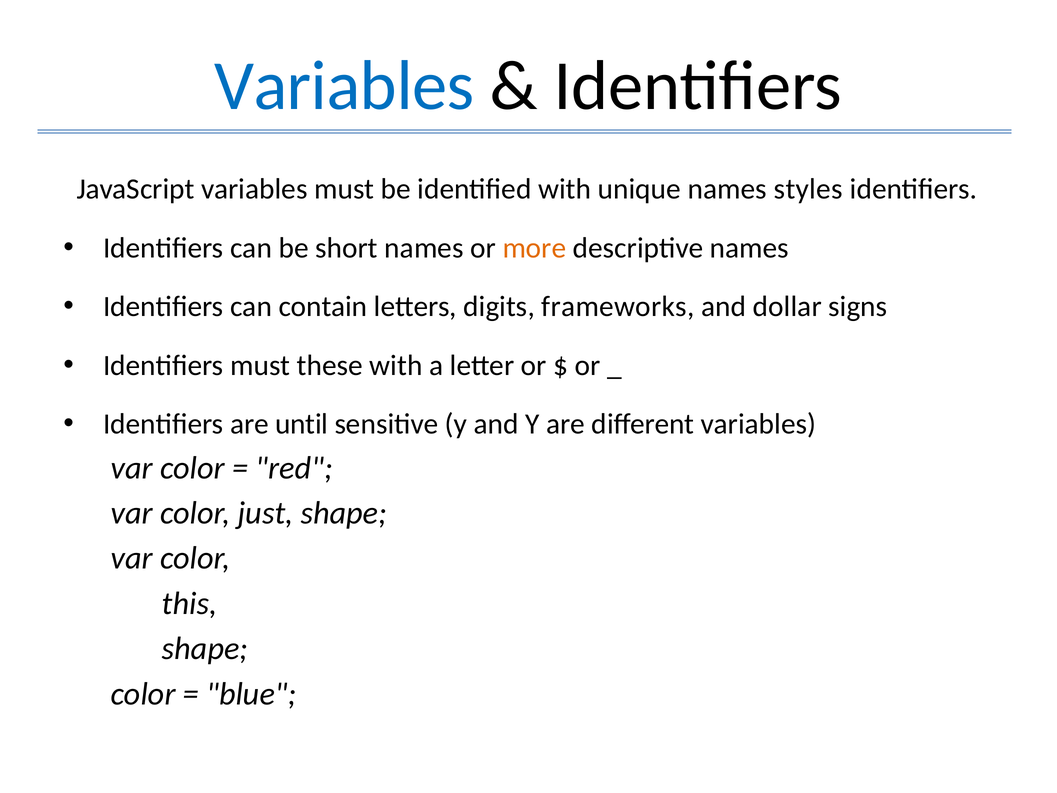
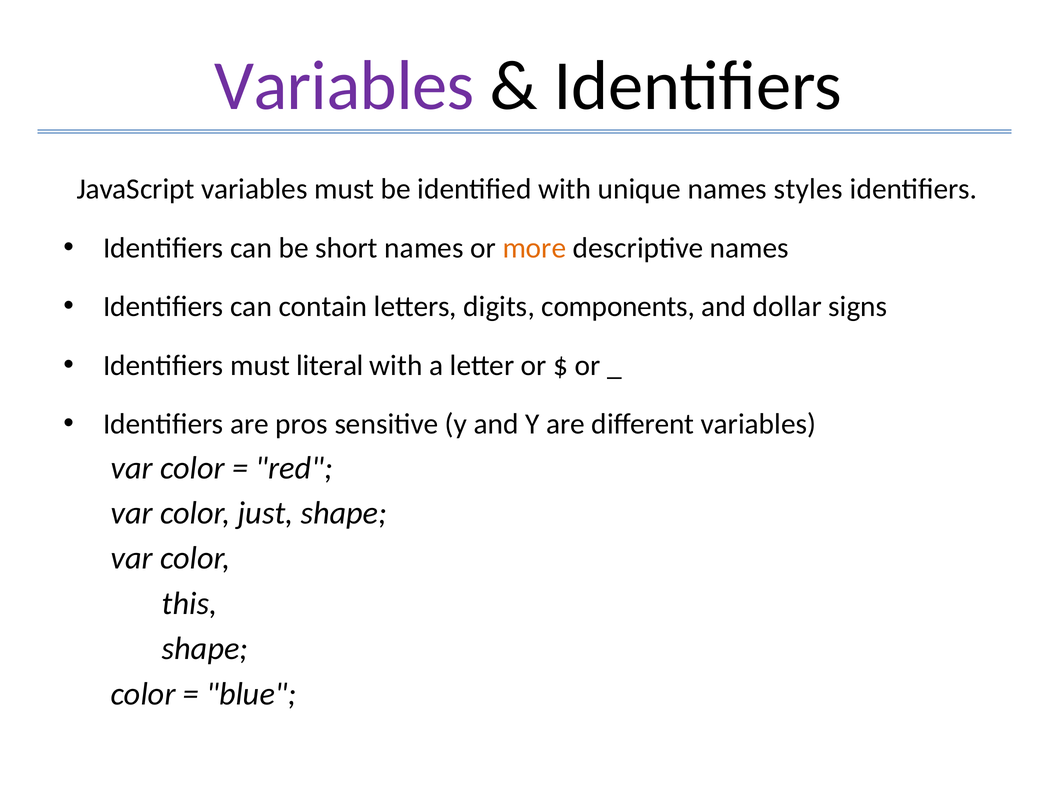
Variables colour: blue -> purple (344, 86)
frameworks: frameworks -> components (618, 307)
these: these -> literal (330, 365)
until: until -> pros (302, 424)
